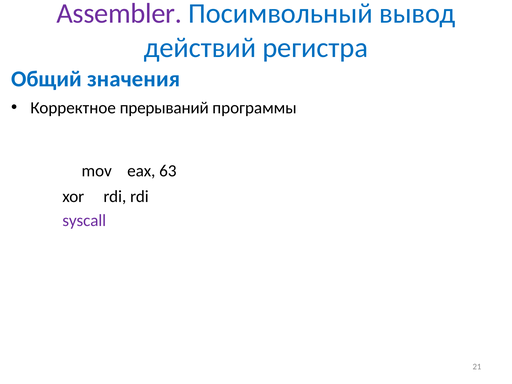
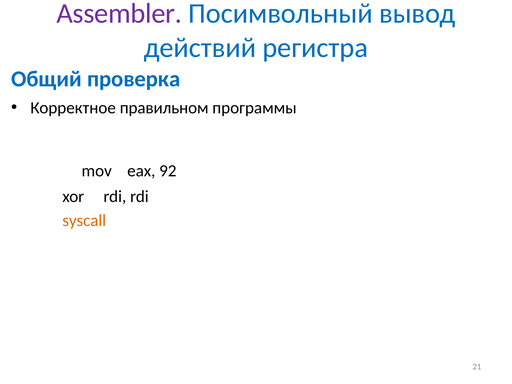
значения: значения -> проверка (134, 79)
прерываний: прерываний -> правильном (164, 108)
63: 63 -> 92 (168, 171)
syscall colour: purple -> orange (84, 221)
